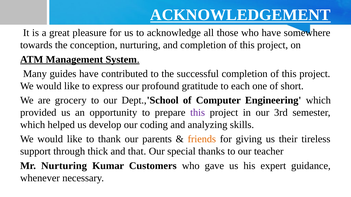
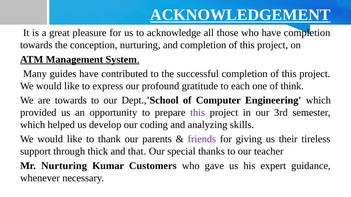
have somewhere: somewhere -> completion (307, 33)
short: short -> think (292, 86)
are grocery: grocery -> towards (71, 100)
friends colour: orange -> purple (202, 139)
